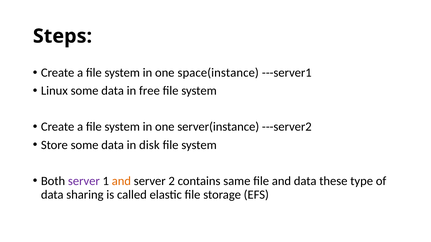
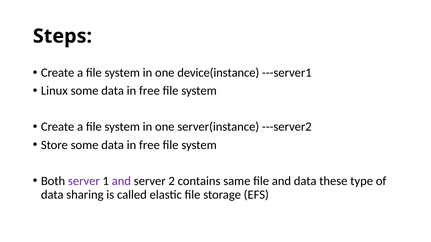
space(instance: space(instance -> device(instance (218, 73)
disk: disk -> free (149, 145)
and colour: orange -> purple (121, 181)
